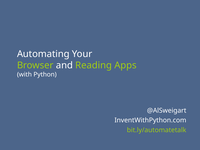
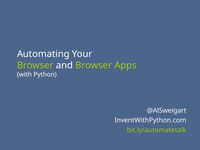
and Reading: Reading -> Browser (94, 65)
